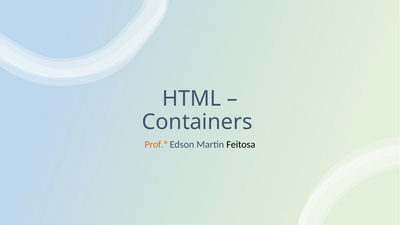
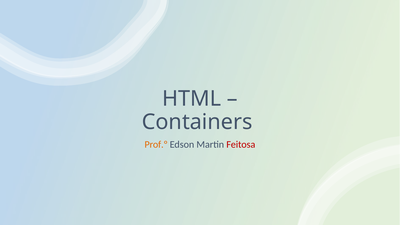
Feitosa colour: black -> red (241, 145)
